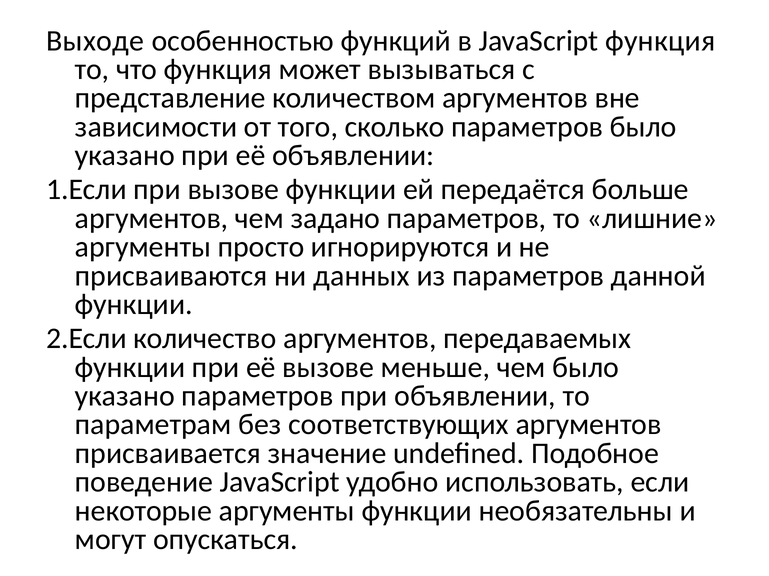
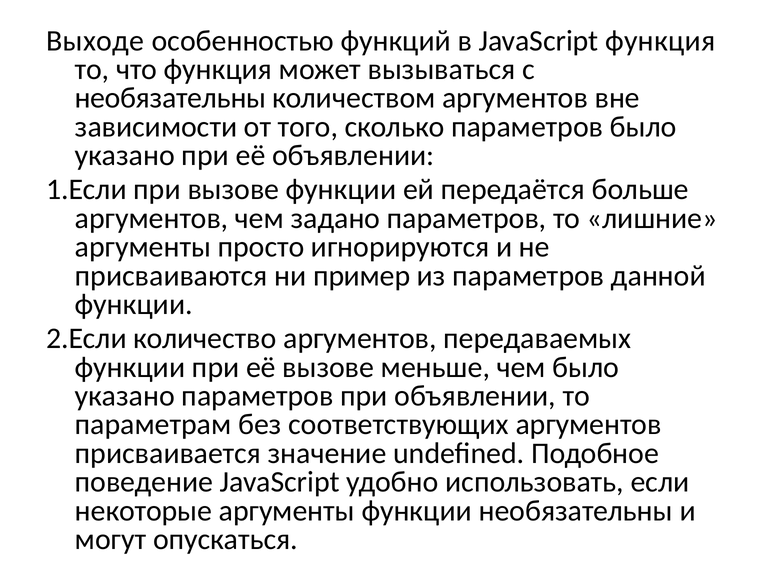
представление: представление -> необязательны (170, 98)
данных: данных -> пример (362, 276)
